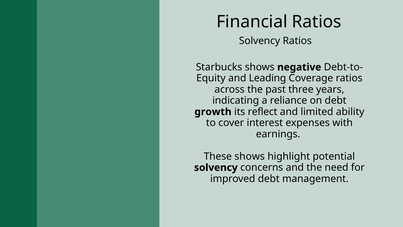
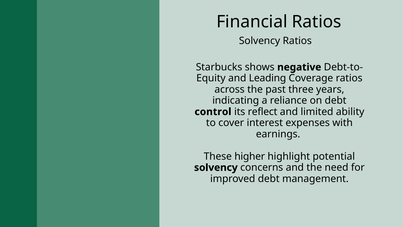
growth: growth -> control (213, 112)
These shows: shows -> higher (250, 156)
